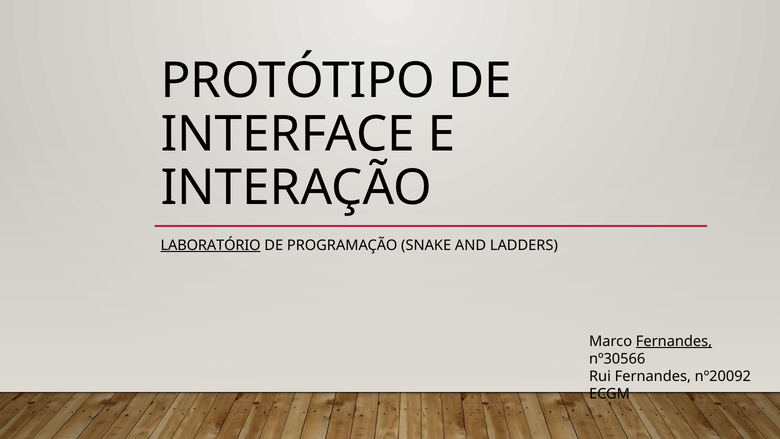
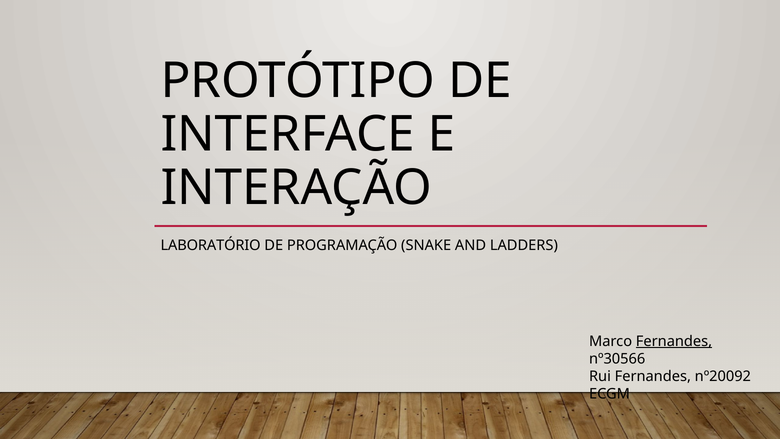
LABORATÓRIO underline: present -> none (211, 245)
